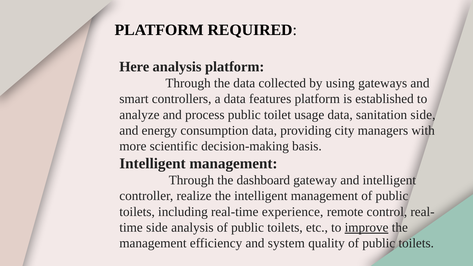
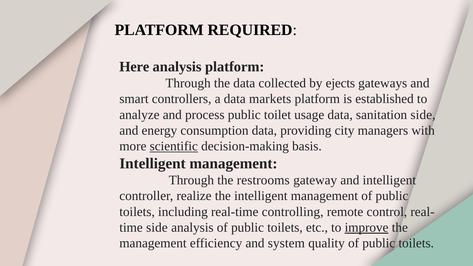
using: using -> ejects (340, 83)
features: features -> markets (270, 99)
scientific underline: none -> present (174, 146)
dashboard: dashboard -> restrooms (263, 180)
experience: experience -> controlling (293, 212)
